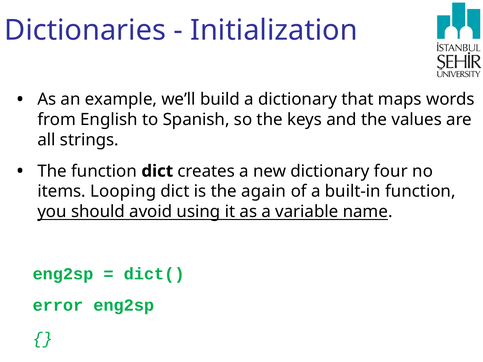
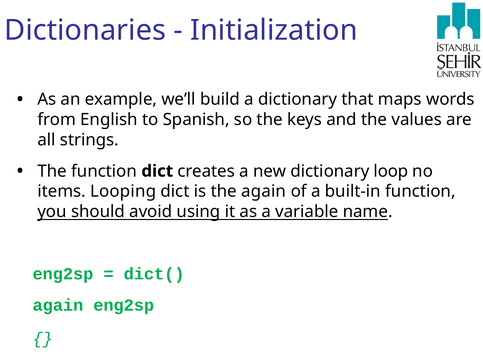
four: four -> loop (391, 171)
error: error -> again (58, 305)
